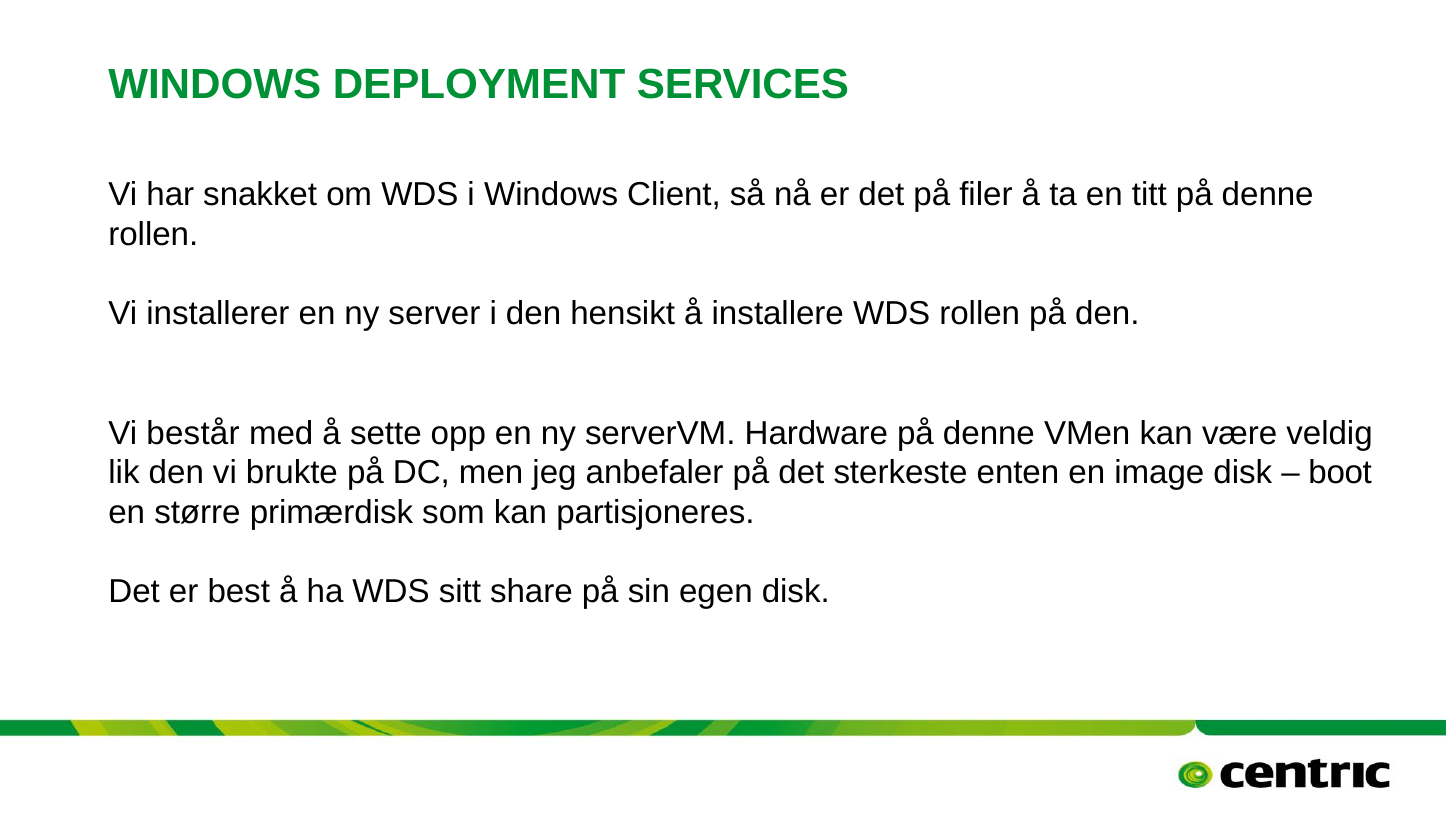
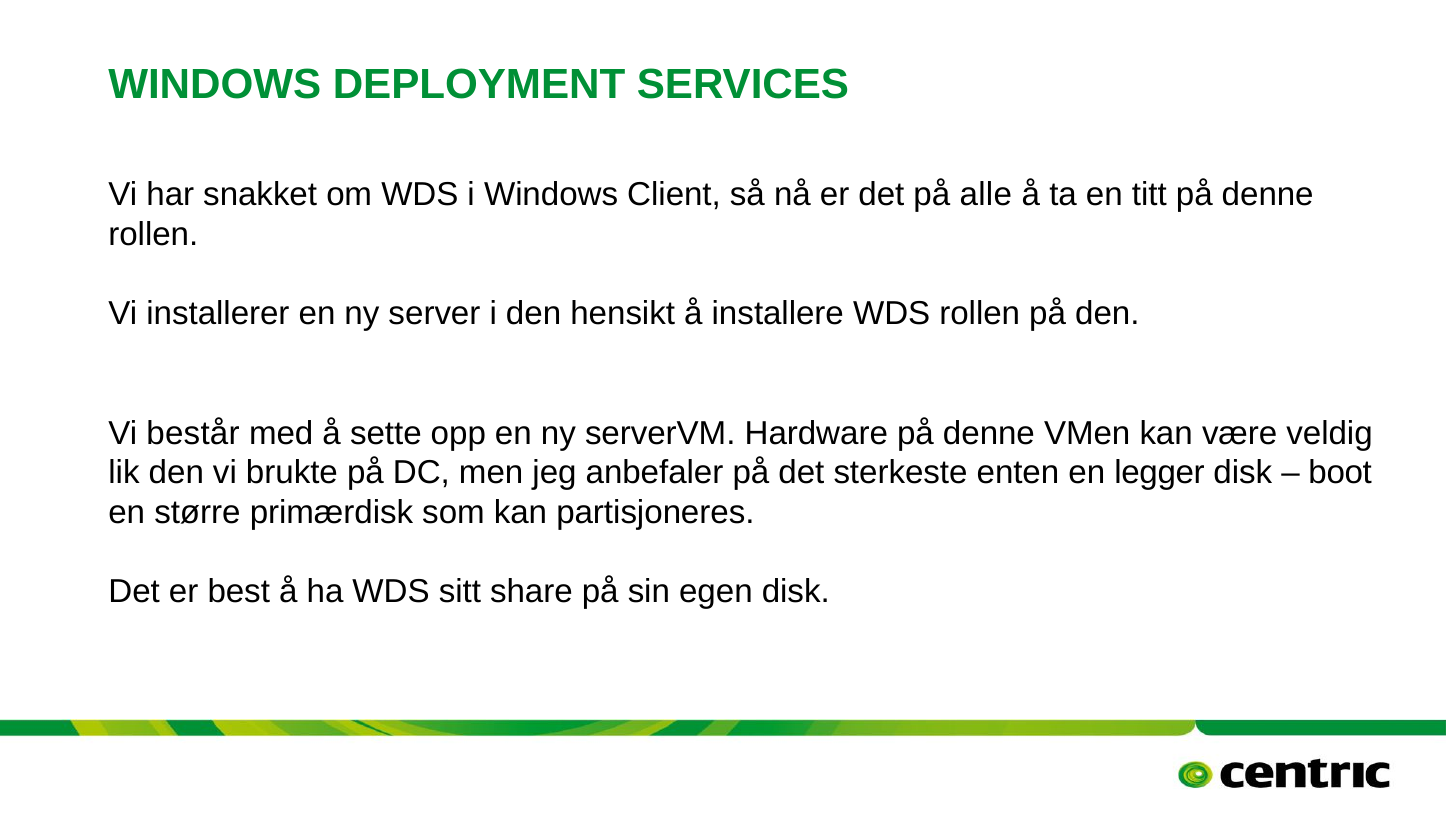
filer: filer -> alle (986, 195)
image: image -> legger (1160, 473)
